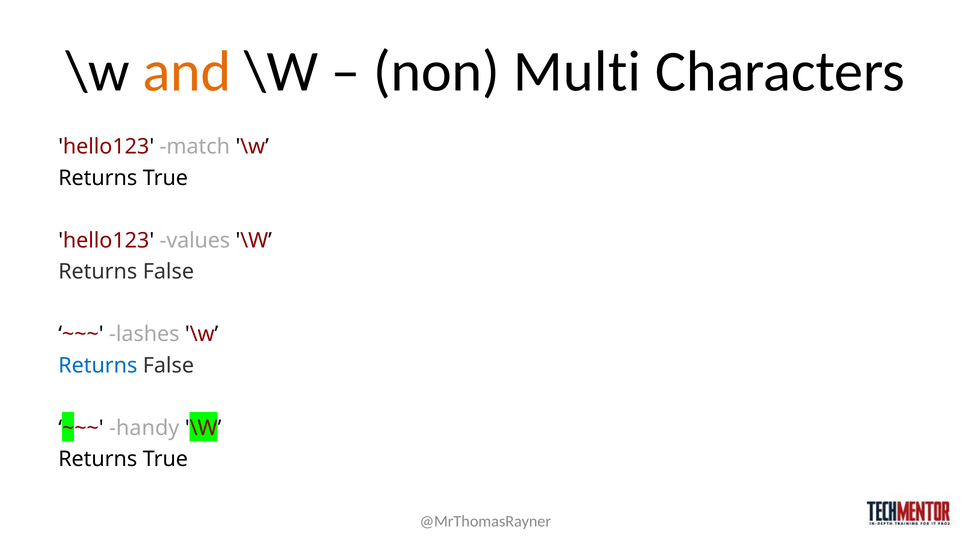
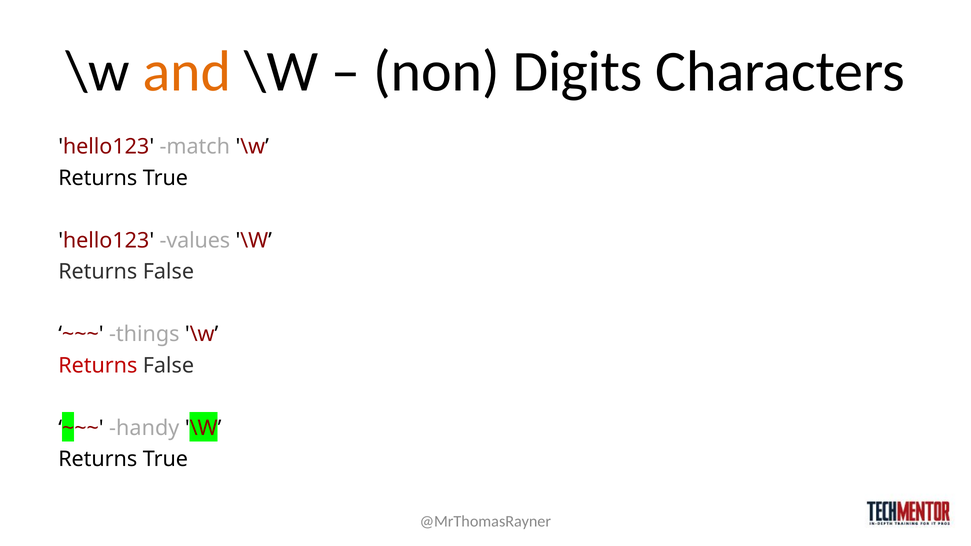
Multi: Multi -> Digits (578, 71)
lashes: lashes -> things (144, 334)
Returns colour: blue -> red (98, 366)
